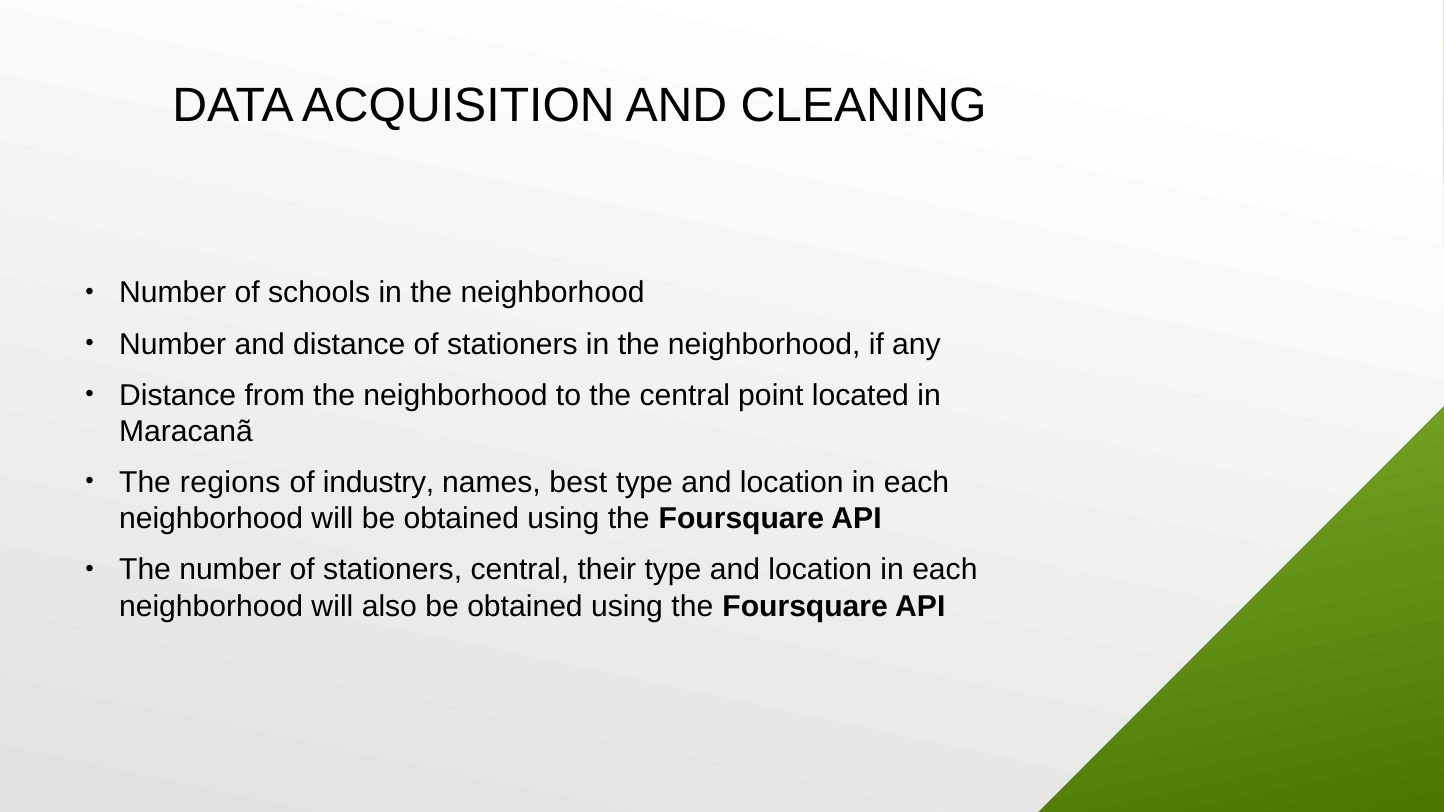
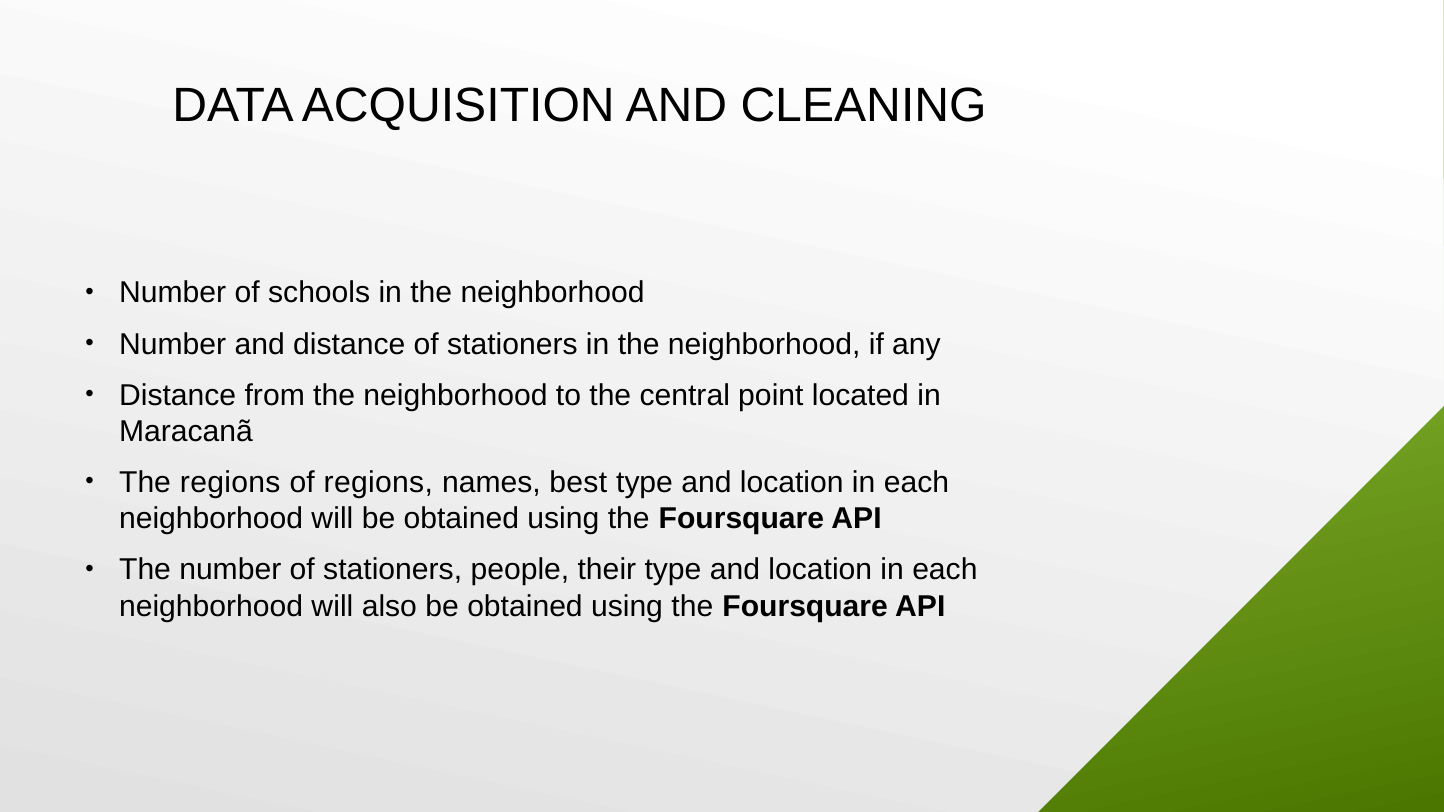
of industry: industry -> regions (378, 483)
stationers central: central -> people (520, 570)
